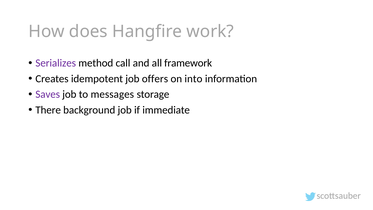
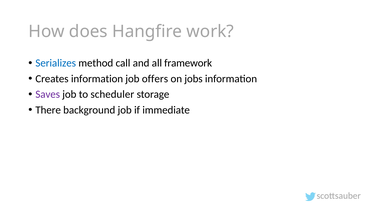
Serializes colour: purple -> blue (56, 63)
Creates idempotent: idempotent -> information (97, 79)
into: into -> jobs (194, 79)
messages: messages -> scheduler (112, 94)
